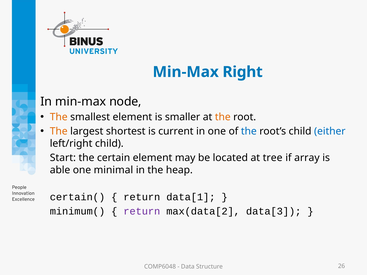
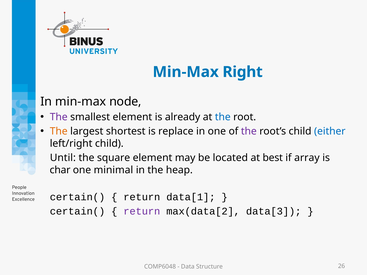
The colour: orange -> purple (59, 117)
smaller: smaller -> already (183, 117)
the colour: orange -> blue (223, 117)
current: current -> replace (176, 131)
the colour: blue -> purple (249, 131)
Start: Start -> Until (63, 158)
certain: certain -> square (114, 158)
tree: tree -> best (273, 158)
able: able -> char (60, 170)
minimum(: minimum( -> certain( (77, 212)
